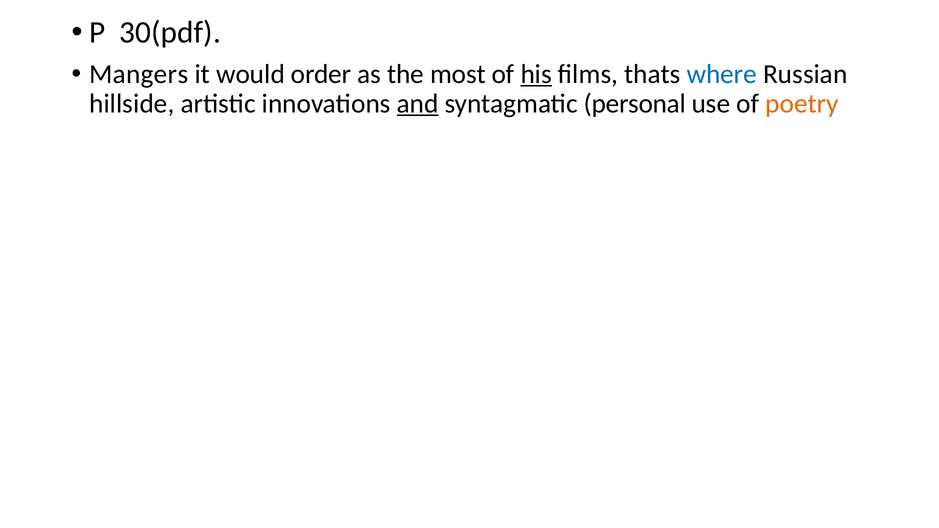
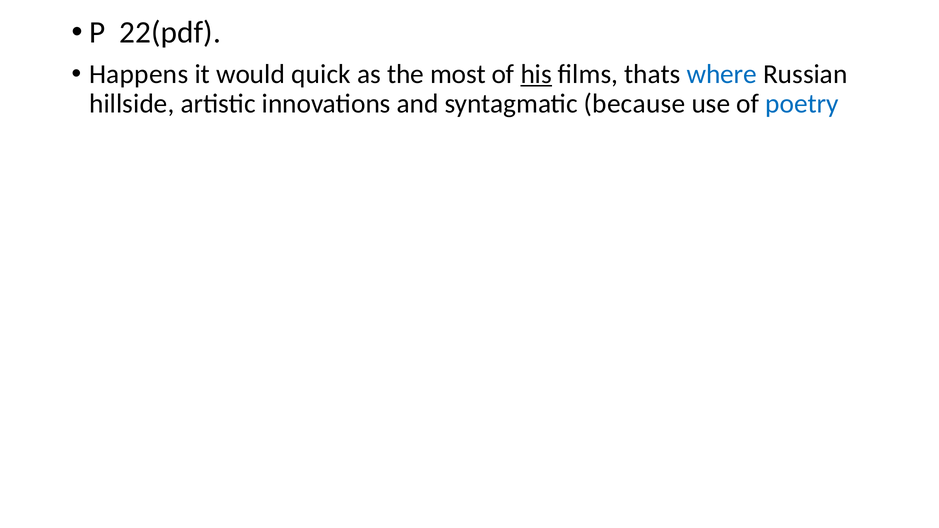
30(pdf: 30(pdf -> 22(pdf (170, 33)
Mangers: Mangers -> Happens (139, 74)
order: order -> quick (321, 74)
and underline: present -> none (418, 104)
personal: personal -> because (635, 104)
poetry colour: orange -> blue (802, 104)
